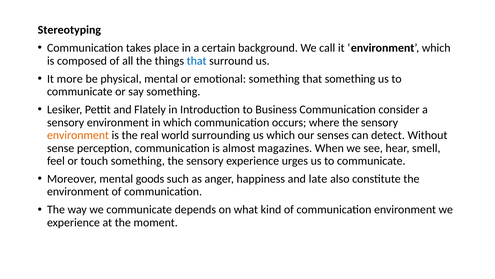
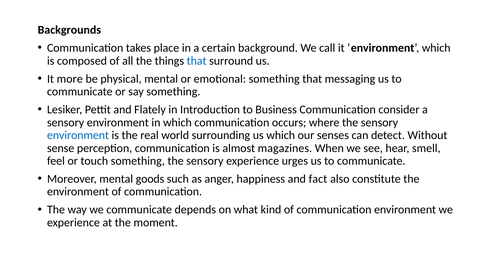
Stereotyping: Stereotyping -> Backgrounds (69, 30)
that something: something -> messaging (350, 79)
environment colour: orange -> blue (78, 135)
late: late -> fact (318, 179)
